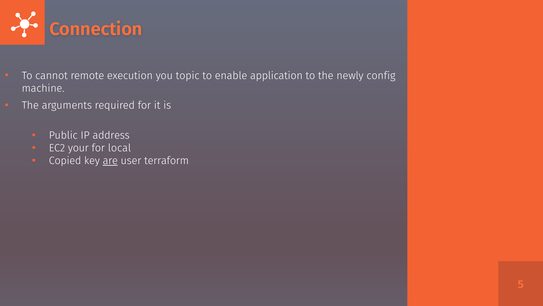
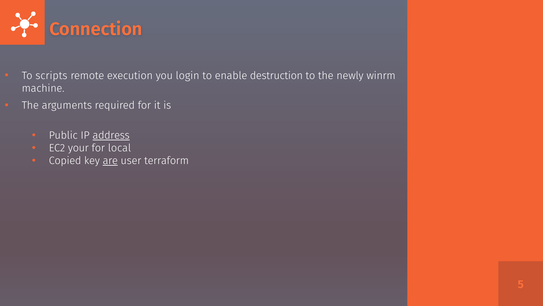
cannot: cannot -> scripts (51, 75)
topic: topic -> login (188, 75)
application: application -> destruction (276, 75)
config: config -> winrm (381, 75)
address underline: none -> present (111, 135)
